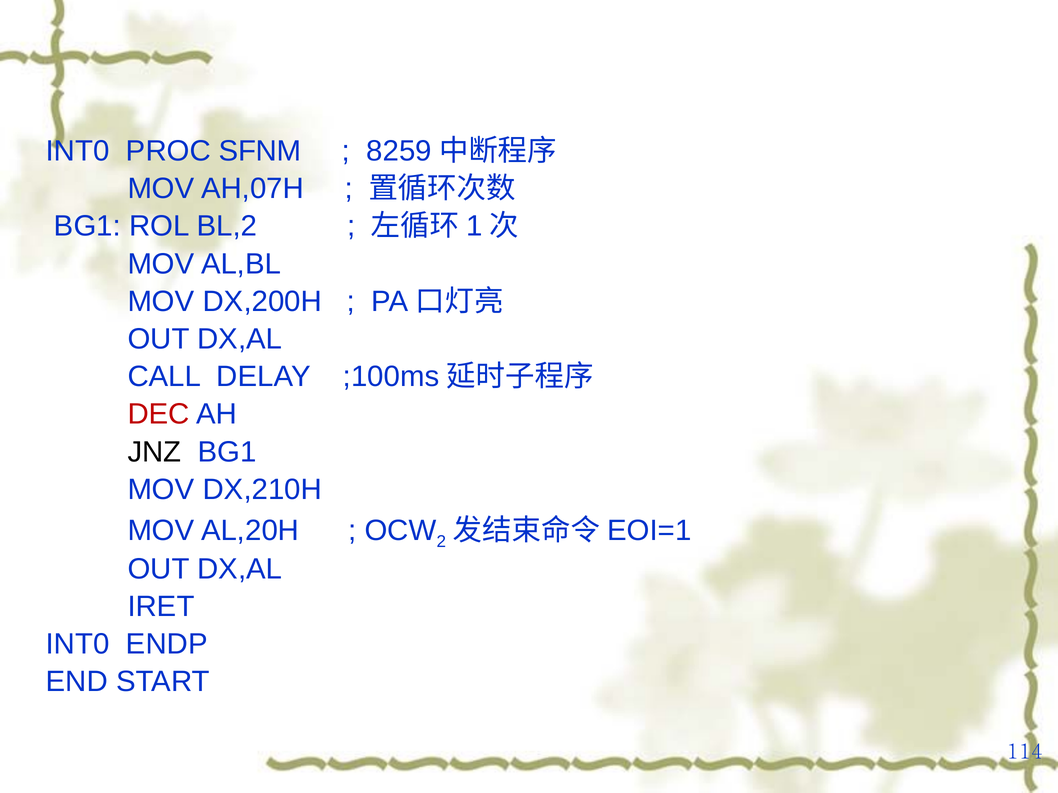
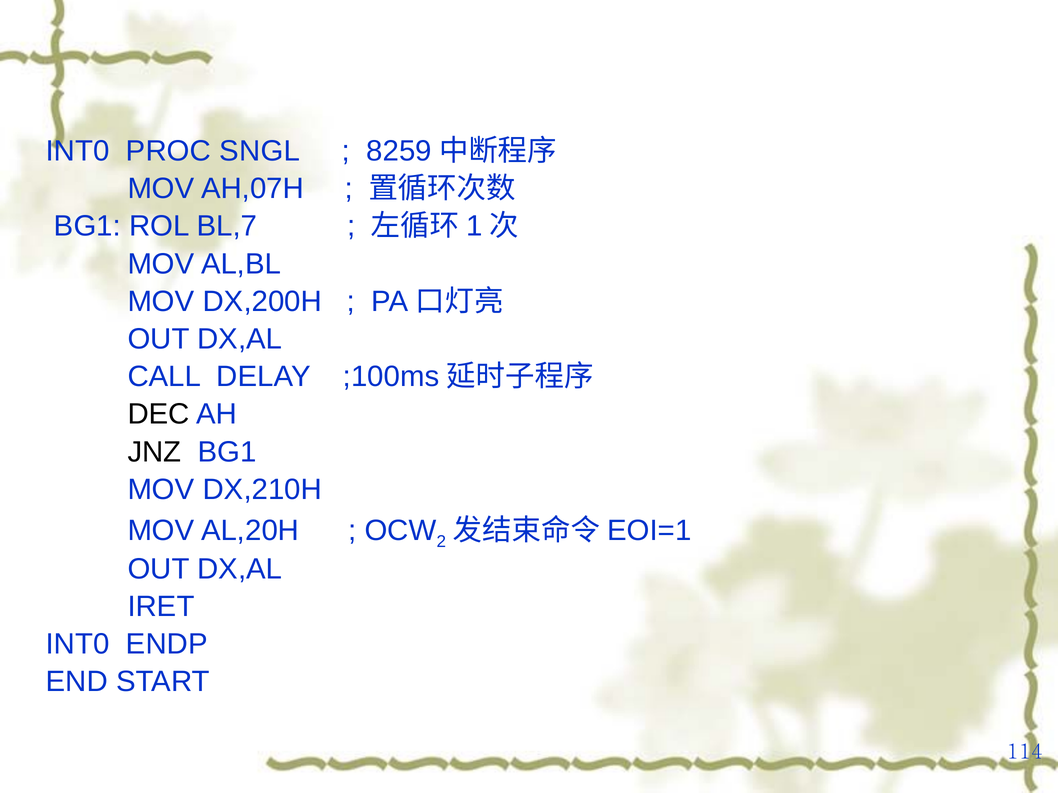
SFNM: SFNM -> SNGL (260, 151)
BL,2: BL,2 -> BL,7 (227, 226)
DEC colour: red -> black (159, 414)
